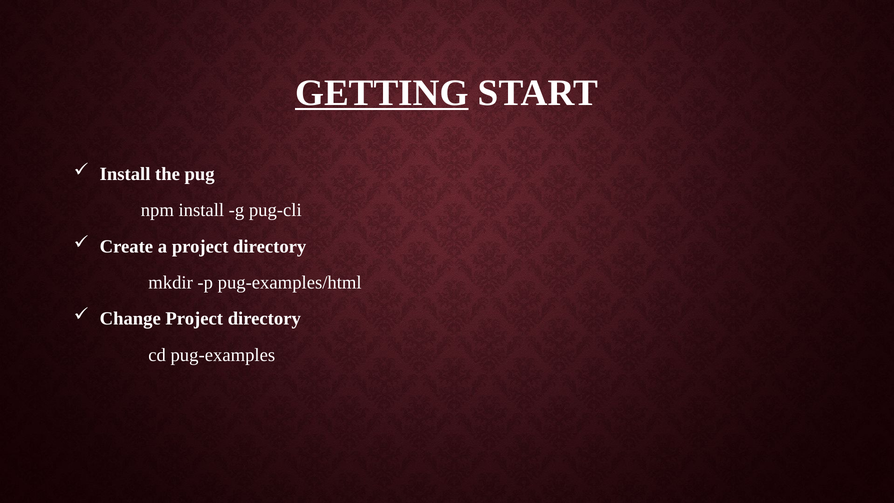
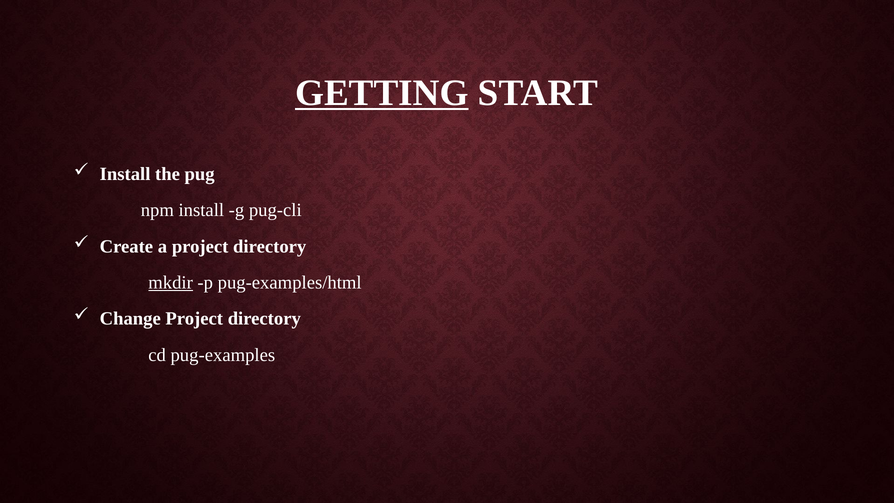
mkdir underline: none -> present (171, 283)
